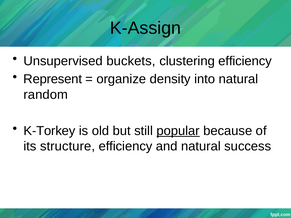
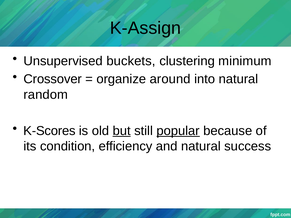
clustering efficiency: efficiency -> minimum (245, 61)
Represent: Represent -> Crossover (53, 79)
density: density -> around (170, 79)
K-Torkey: K-Torkey -> K-Scores (49, 131)
but underline: none -> present (122, 131)
structure: structure -> condition (68, 146)
